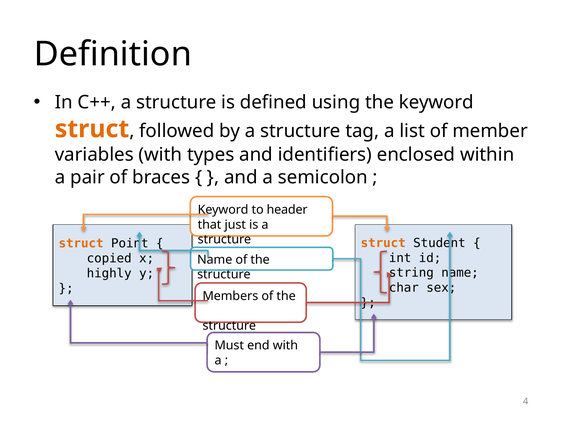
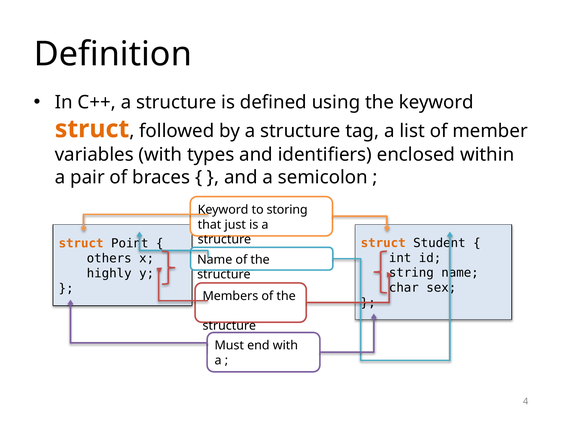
header: header -> storing (287, 210)
copied: copied -> others (109, 259)
